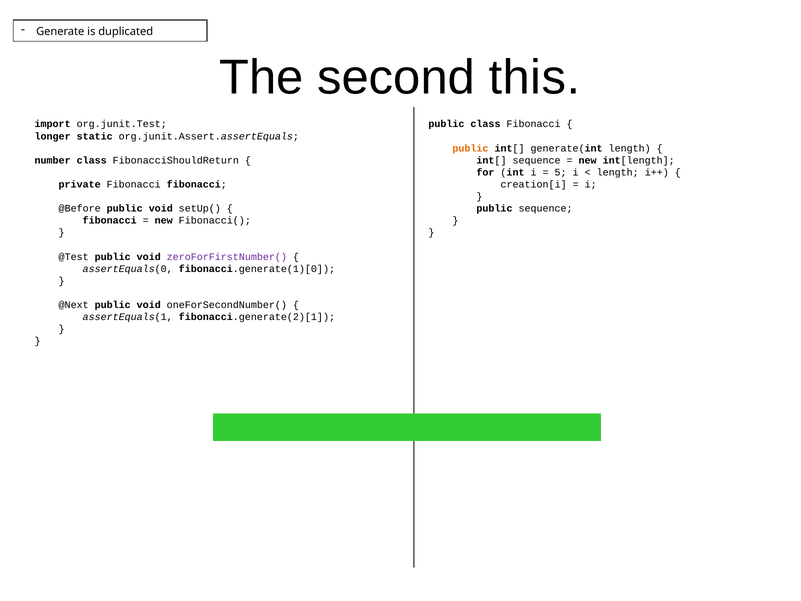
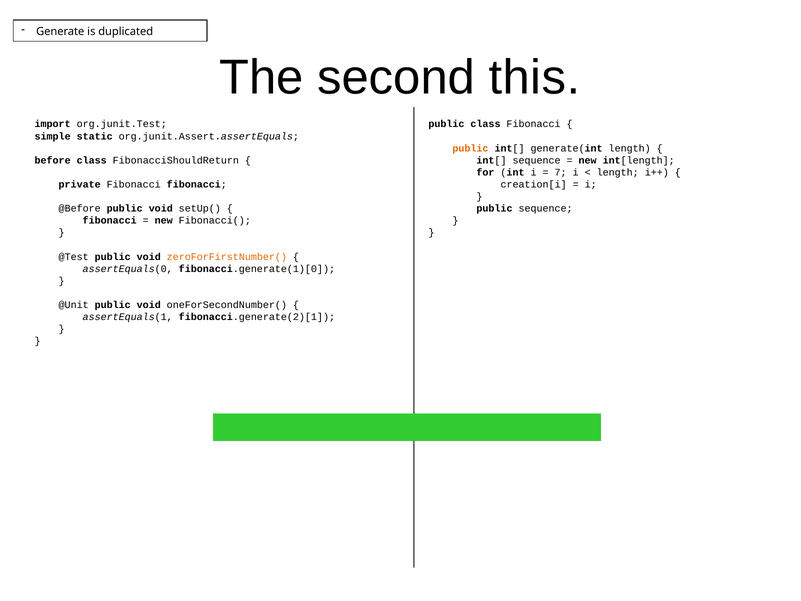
longer: longer -> simple (53, 136)
number: number -> before (53, 160)
5: 5 -> 7 (561, 172)
zeroForFirstNumber( colour: purple -> orange (227, 257)
@Next: @Next -> @Unit (74, 305)
